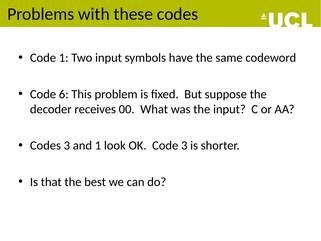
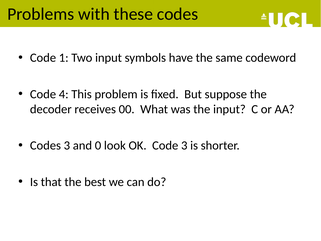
6: 6 -> 4 (64, 94)
and 1: 1 -> 0 (98, 145)
